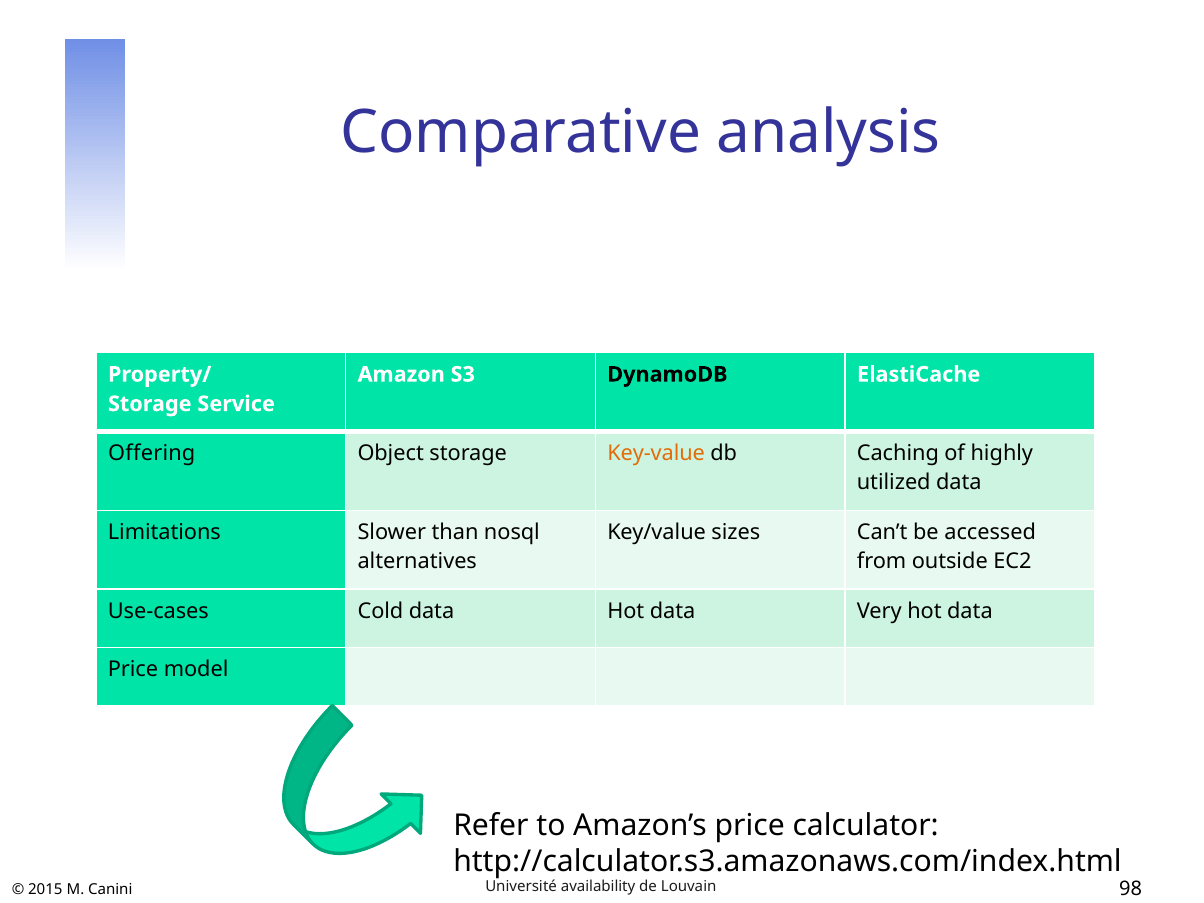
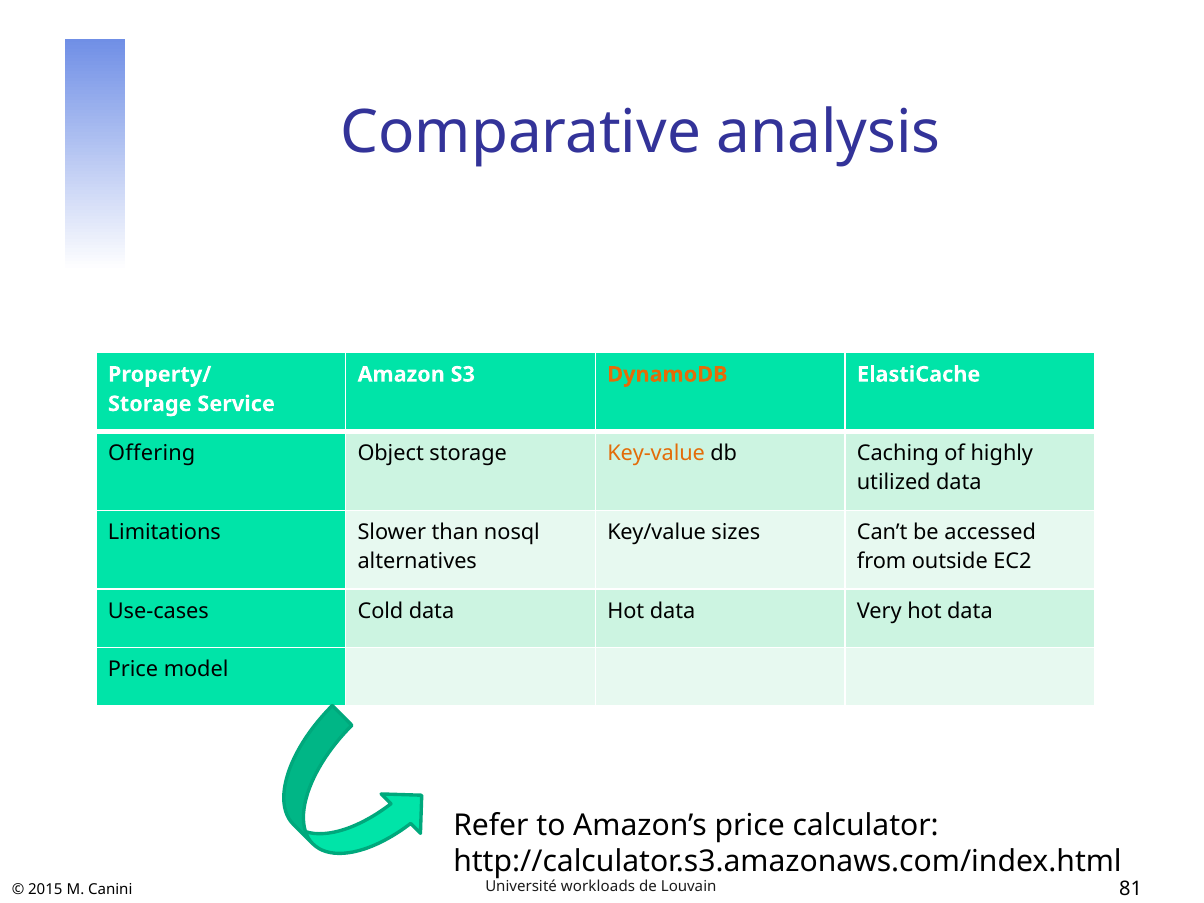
DynamoDB colour: black -> orange (667, 374)
availability: availability -> workloads (598, 887)
98: 98 -> 81 (1131, 889)
